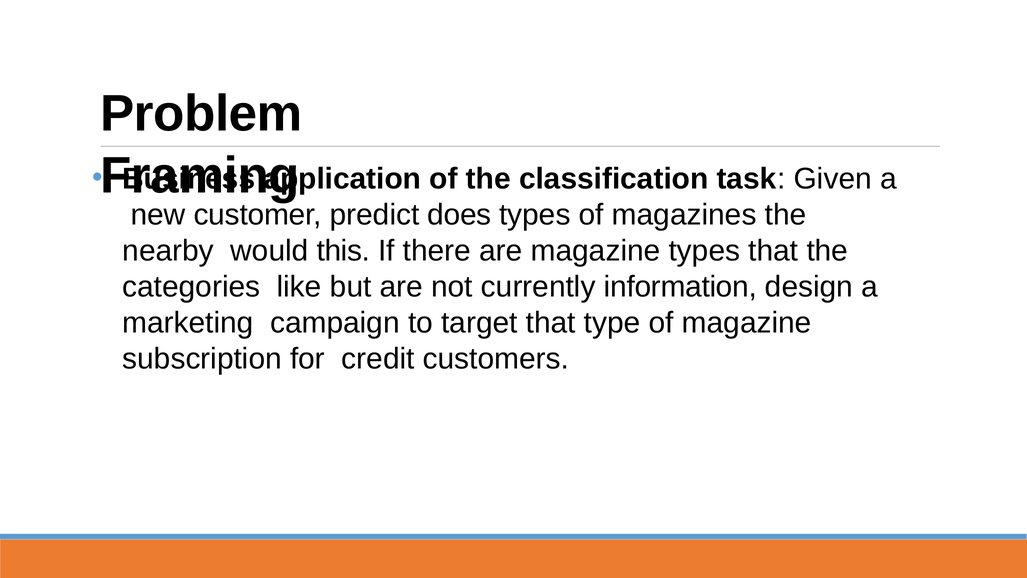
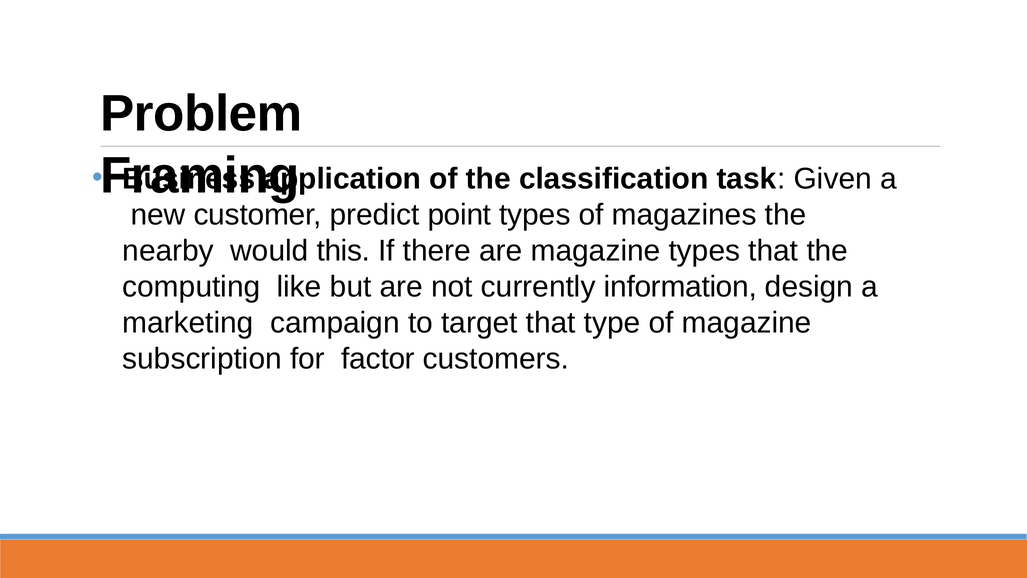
does: does -> point (459, 215)
categories: categories -> computing (191, 287)
credit: credit -> factor (378, 358)
